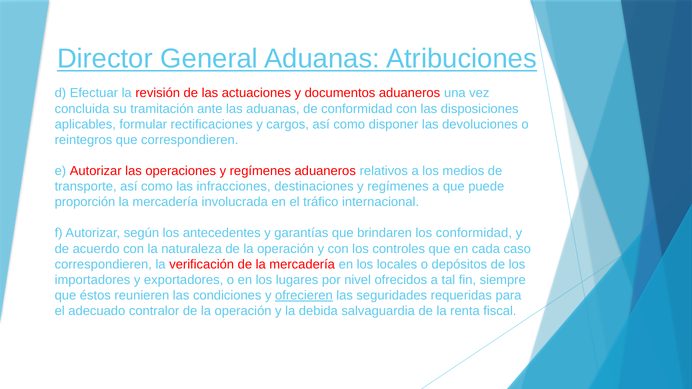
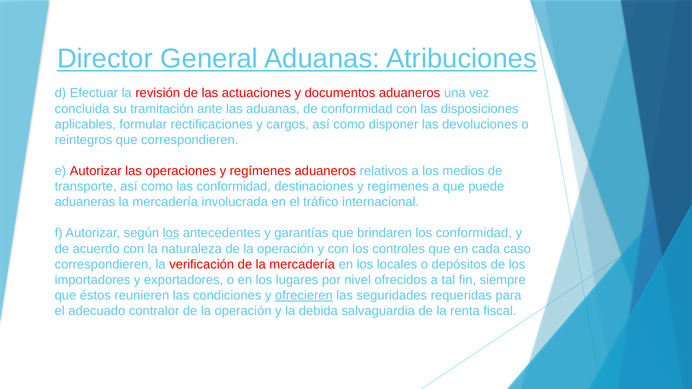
las infracciones: infracciones -> conformidad (234, 187)
proporción: proporción -> aduaneras (85, 202)
los underline: none -> present (171, 233)
